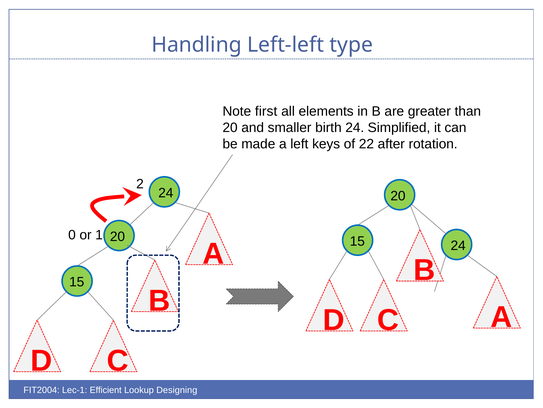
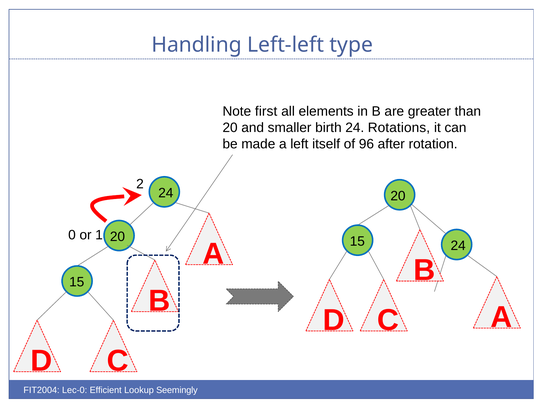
Simplified: Simplified -> Rotations (399, 128)
keys: keys -> itself (326, 144)
22: 22 -> 96 (366, 144)
Lec-1: Lec-1 -> Lec-0 (75, 389)
Designing: Designing -> Seemingly (177, 389)
